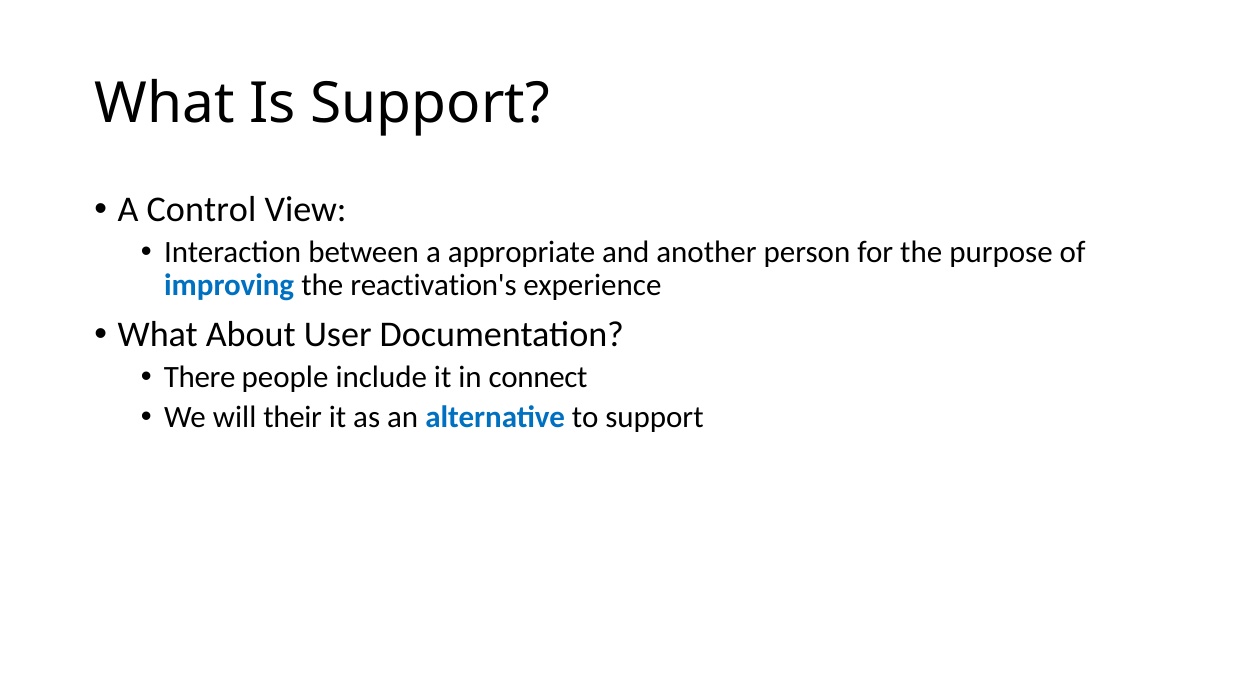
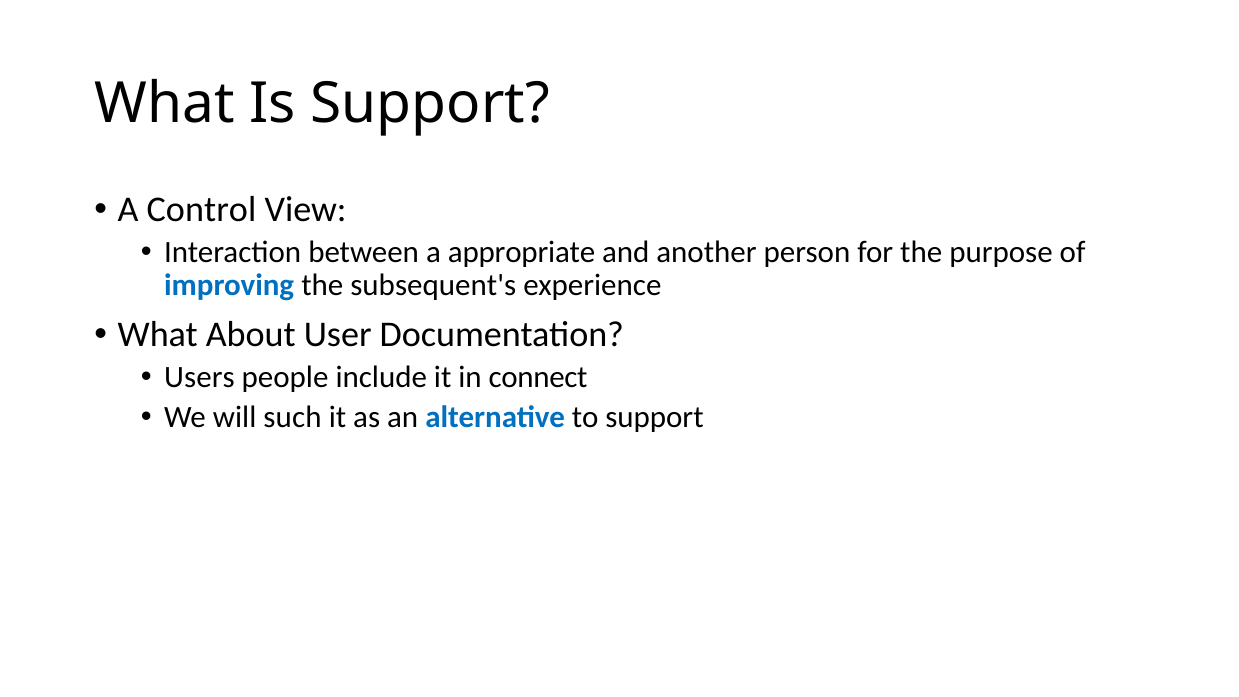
reactivation's: reactivation's -> subsequent's (433, 286)
There: There -> Users (199, 377)
their: their -> such (292, 417)
